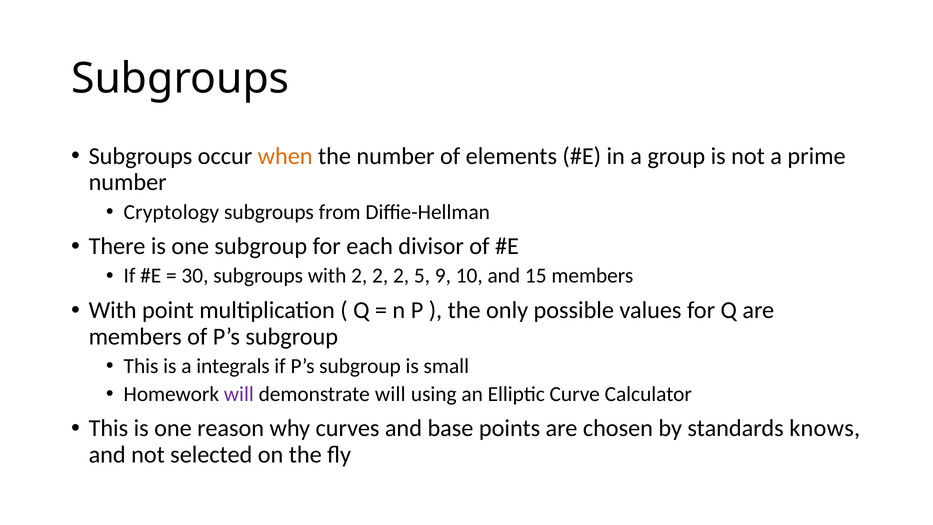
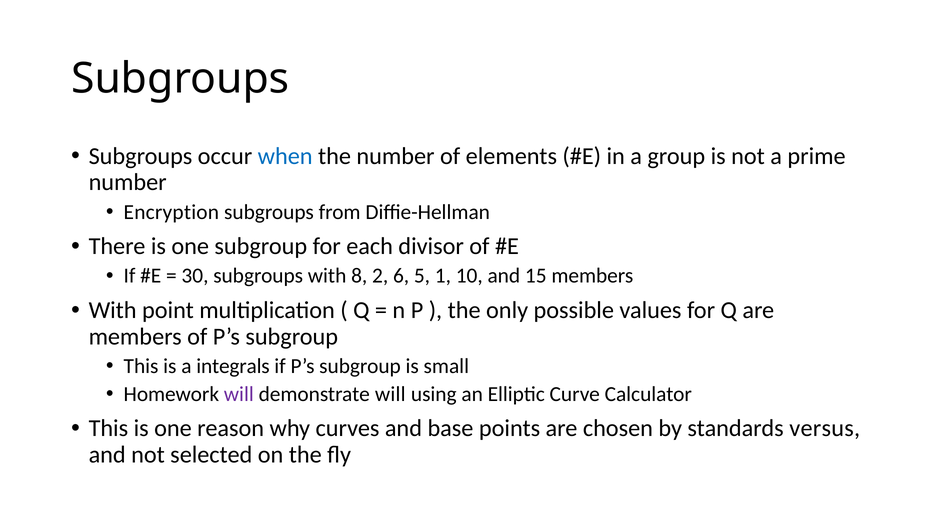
when colour: orange -> blue (285, 156)
Cryptology: Cryptology -> Encryption (171, 212)
with 2: 2 -> 8 (359, 276)
2: 2 -> 6 (401, 276)
9: 9 -> 1 (443, 276)
knows: knows -> versus (825, 428)
